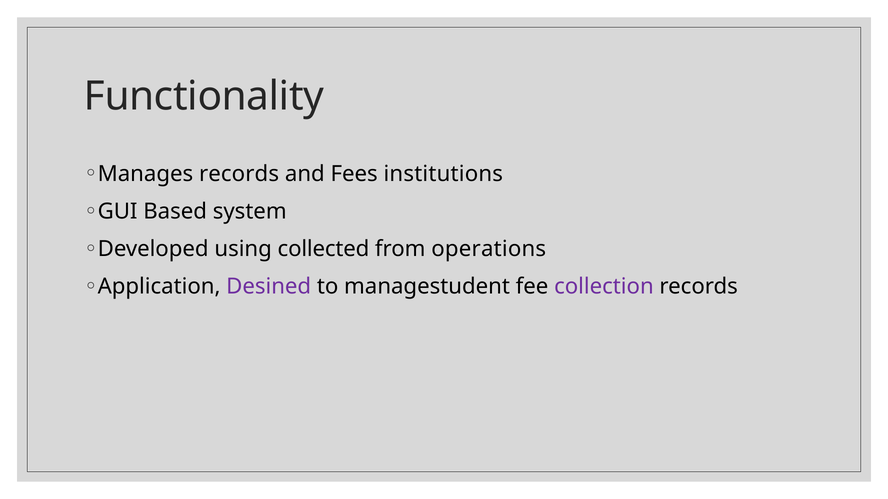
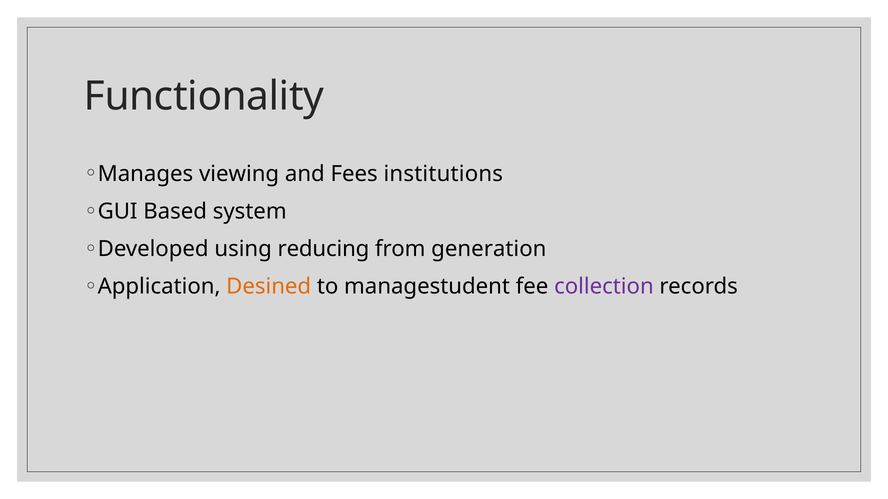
Manages records: records -> viewing (239, 174)
collected: collected -> reducing (323, 249)
operations: operations -> generation (489, 249)
Desined colour: purple -> orange (269, 287)
